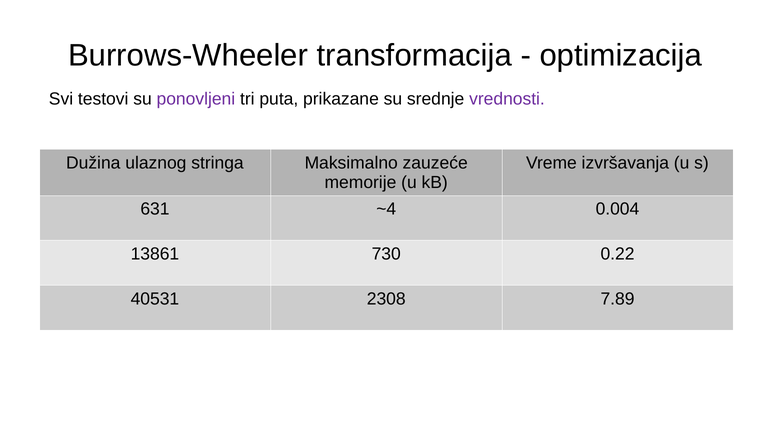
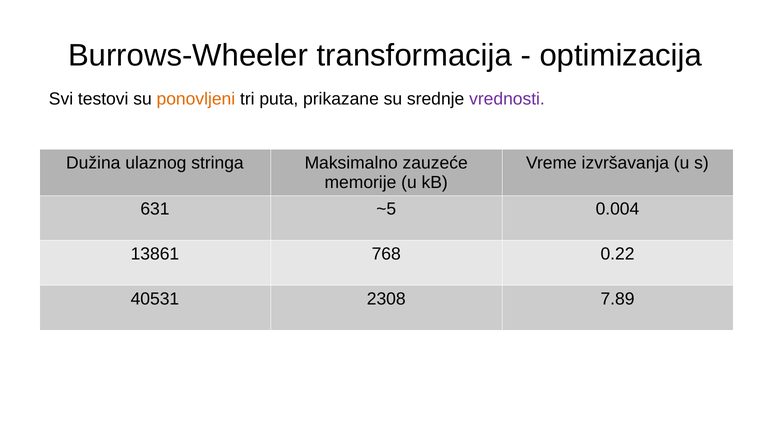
ponovljeni colour: purple -> orange (196, 99)
~4: ~4 -> ~5 (386, 209)
730: 730 -> 768 (386, 254)
